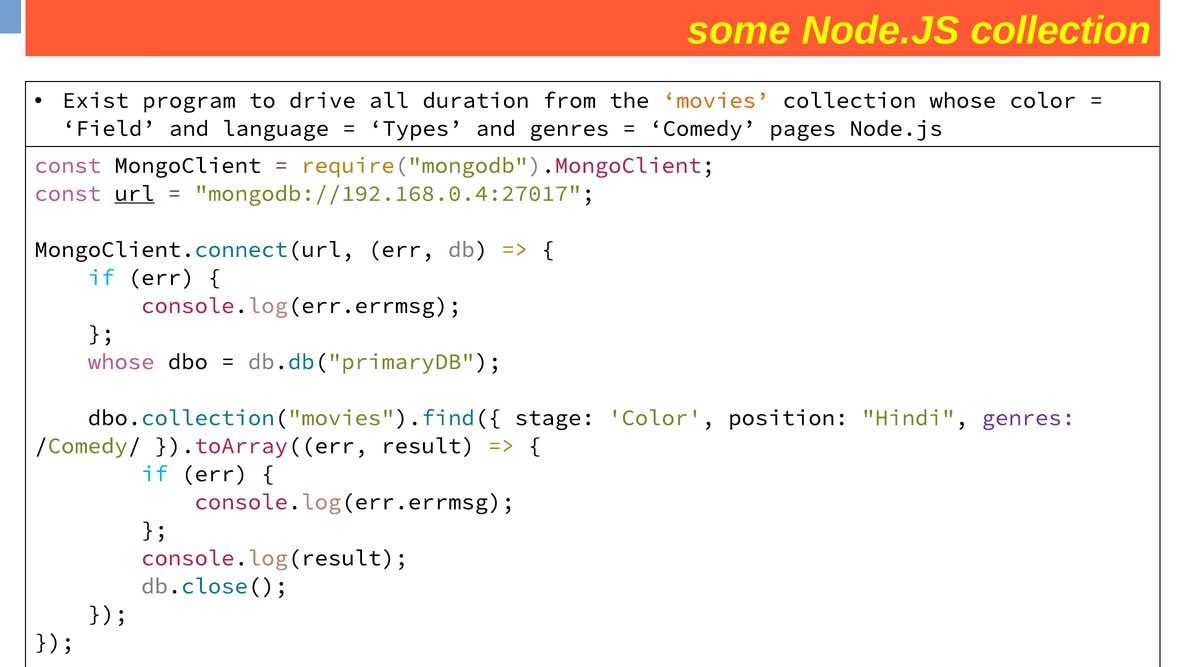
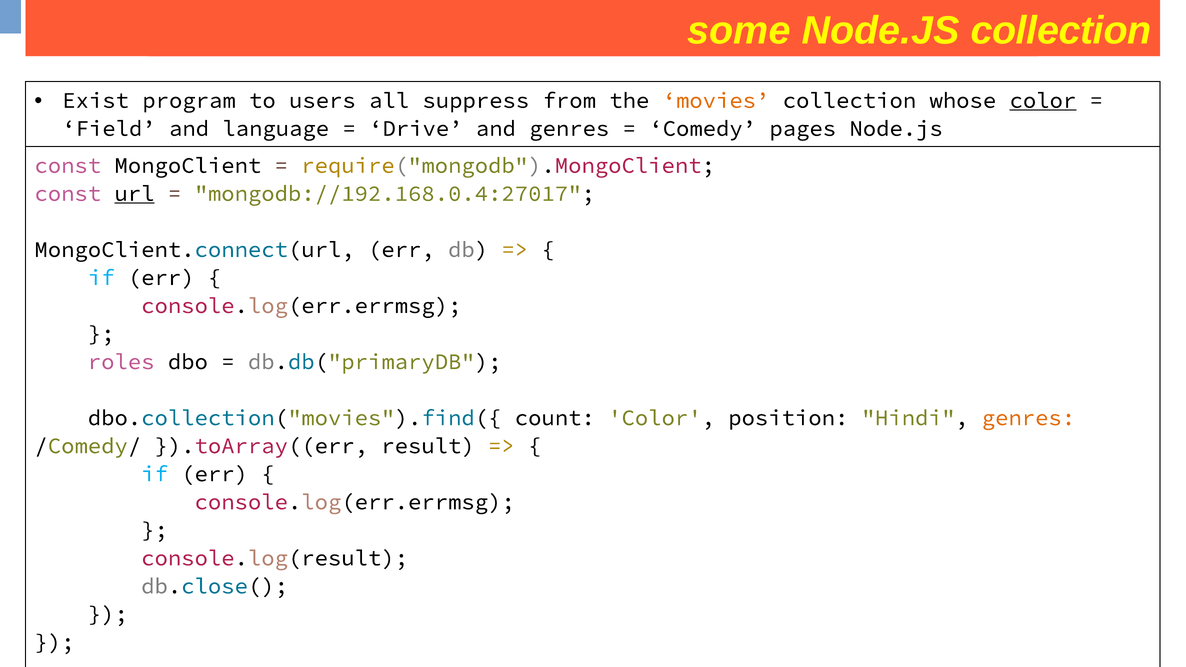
drive: drive -> users (322, 100)
duration: duration -> suppress (476, 100)
color underline: none -> present (1043, 100)
Types: Types -> Drive (416, 129)
whose: whose -> roles (121, 362)
stage: stage -> count (555, 418)
genres colour: purple -> orange (1028, 418)
